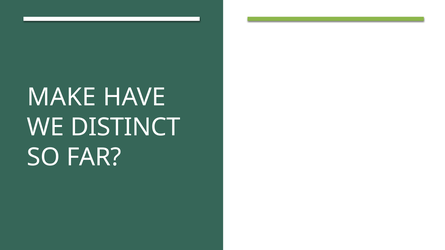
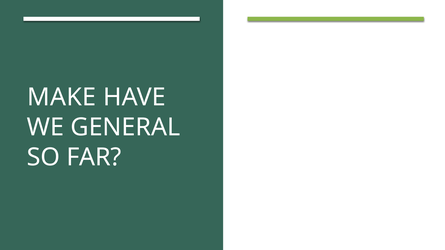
DISTINCT: DISTINCT -> GENERAL (125, 128)
